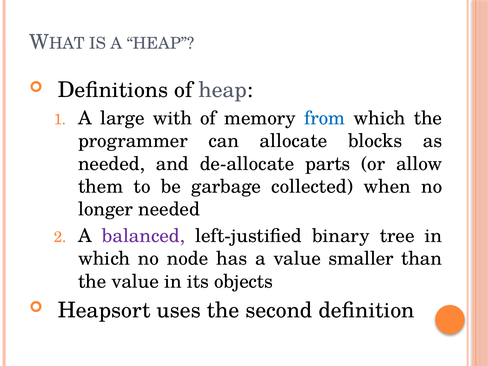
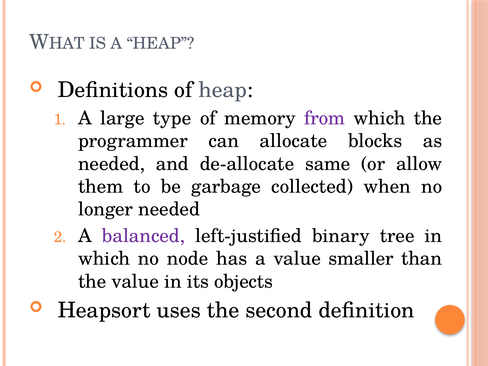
with: with -> type (172, 118)
from colour: blue -> purple (325, 118)
parts: parts -> same (328, 164)
